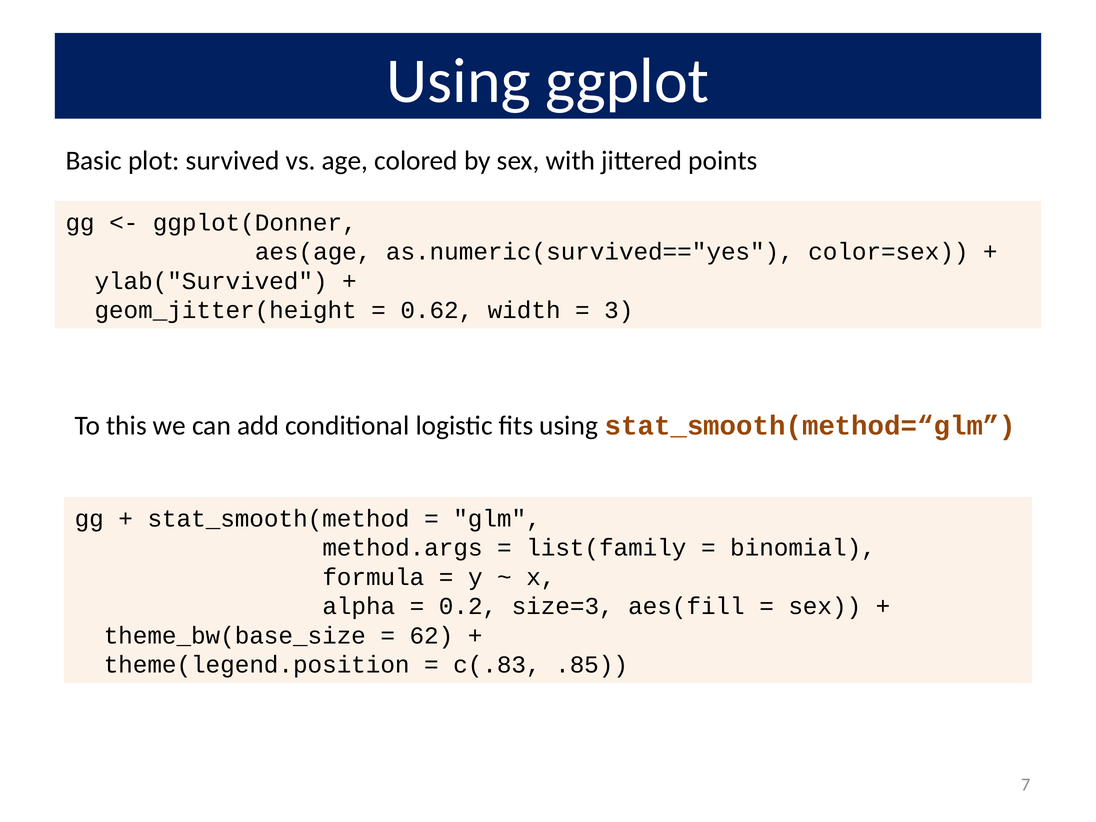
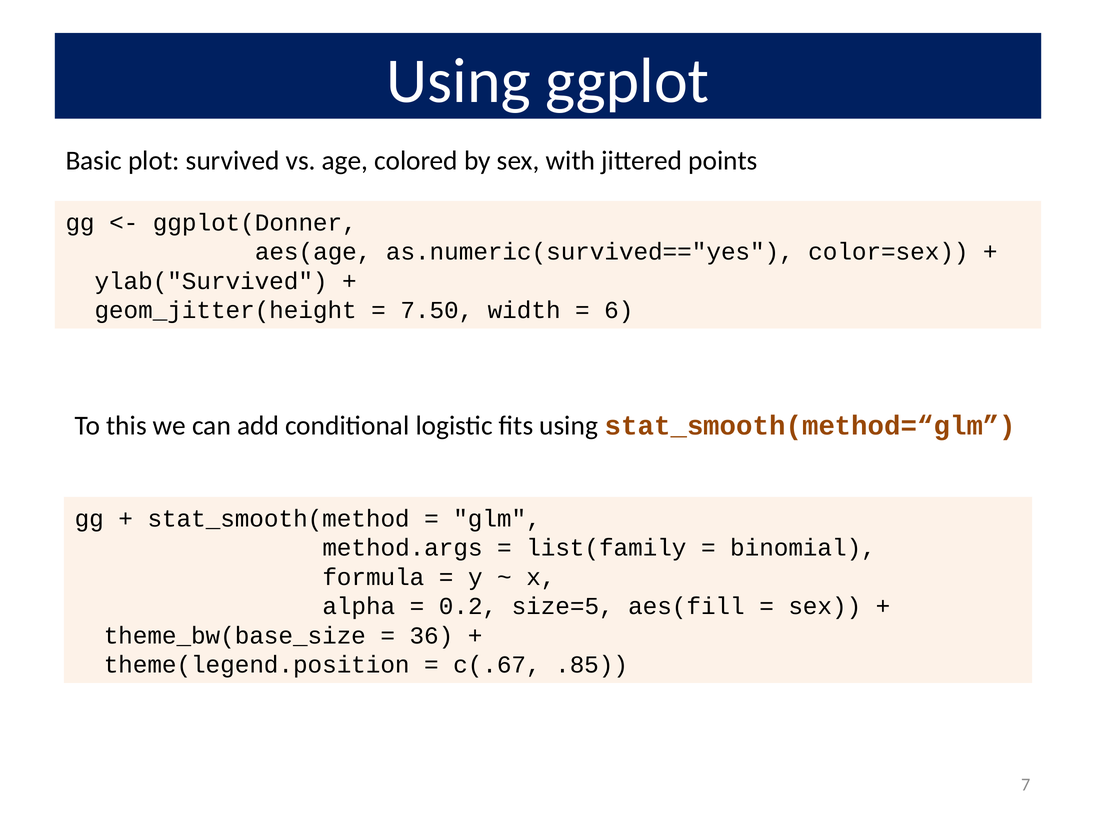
0.62: 0.62 -> 7.50 (437, 310)
3: 3 -> 6 (619, 310)
size=3: size=3 -> size=5 (563, 606)
62: 62 -> 36 (431, 636)
c(.83: c(.83 -> c(.67 (497, 665)
